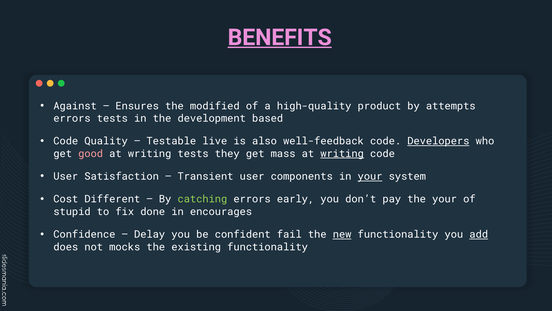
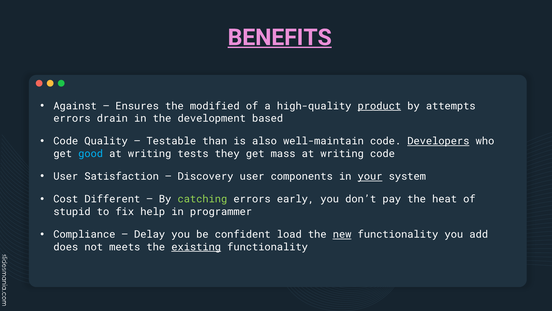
product underline: none -> present (379, 106)
errors tests: tests -> drain (112, 118)
live: live -> than (215, 141)
well-feedback: well-feedback -> well-maintain (323, 141)
good colour: pink -> light blue (91, 153)
writing underline: present -> none (342, 153)
Transient: Transient -> Discovery (205, 176)
the your: your -> heat (445, 199)
done: done -> help (153, 211)
encourages: encourages -> programmer (221, 211)
Confidence: Confidence -> Compliance (84, 234)
fail: fail -> load (289, 234)
add underline: present -> none (479, 234)
mocks: mocks -> meets (125, 247)
existing underline: none -> present (196, 247)
